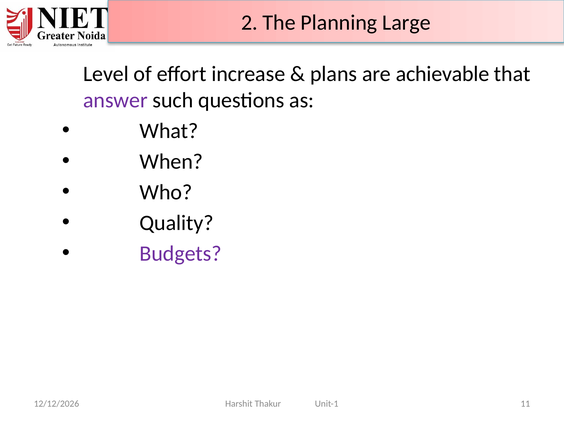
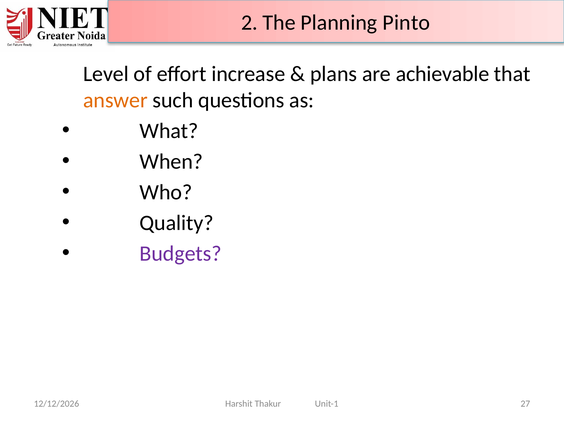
Large: Large -> Pinto (406, 23)
answer colour: purple -> orange (115, 100)
11: 11 -> 27 (525, 404)
